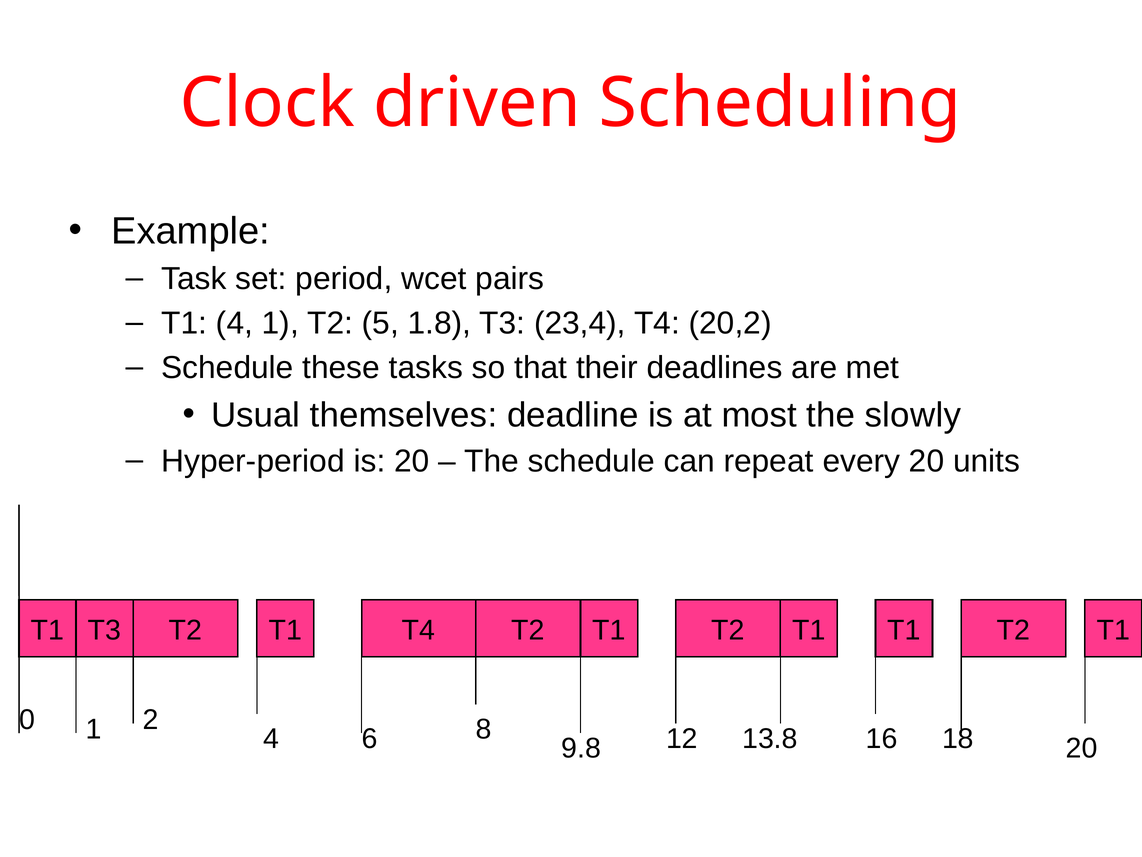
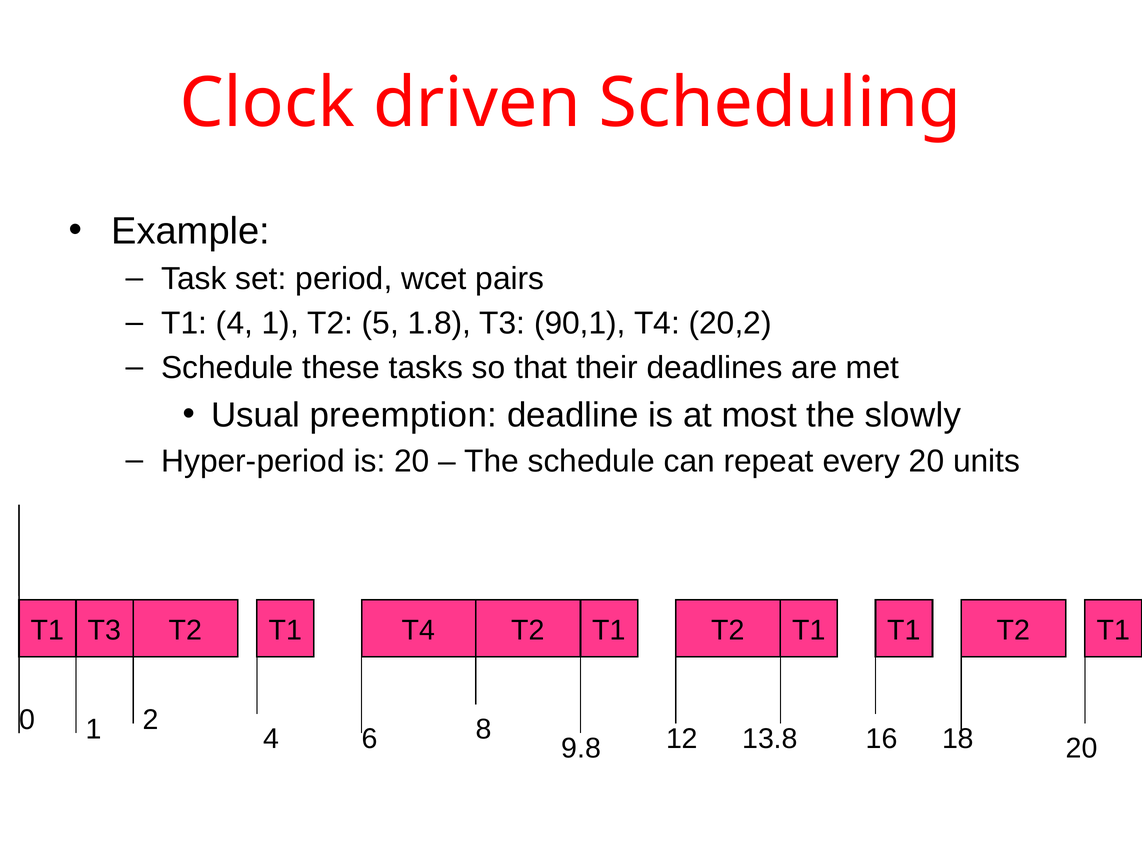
23,4: 23,4 -> 90,1 (580, 323)
themselves: themselves -> preemption (403, 415)
